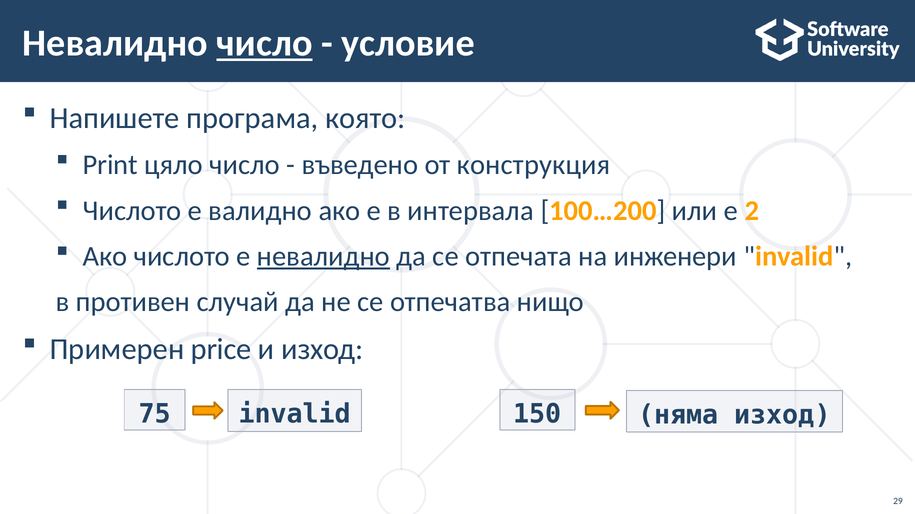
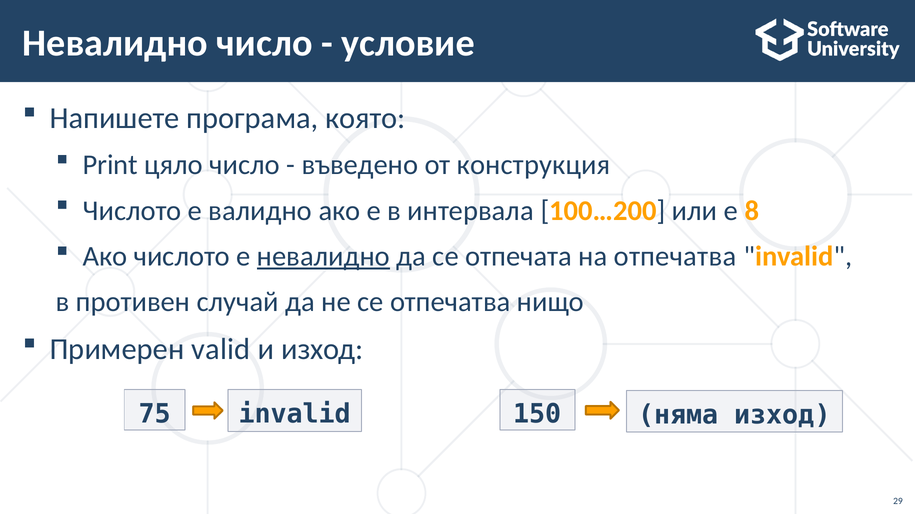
число underline: present -> none (264, 43)
2: 2 -> 8 (752, 211)
на инженери: инженери -> отпечатва (675, 257)
price: price -> valid (221, 349)
